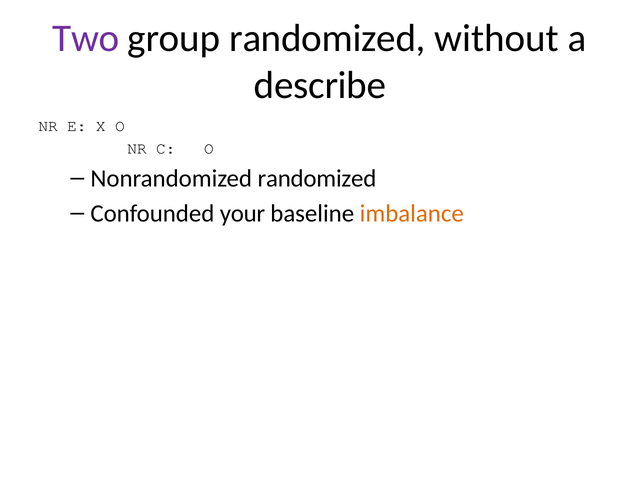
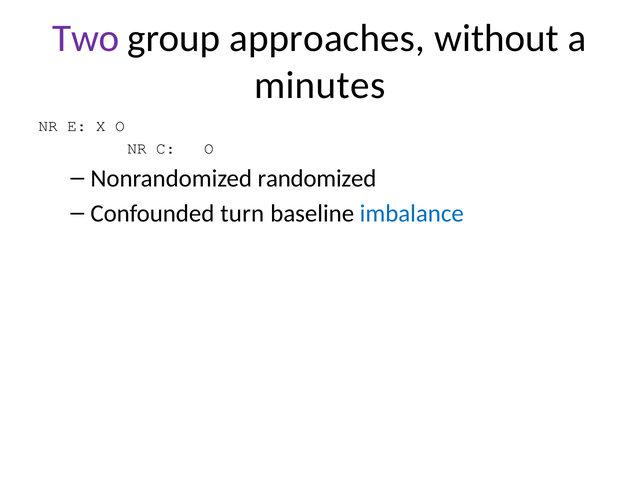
group randomized: randomized -> approaches (327, 38)
describe: describe -> minutes (320, 85)
your: your -> turn (242, 213)
imbalance colour: orange -> blue (412, 213)
